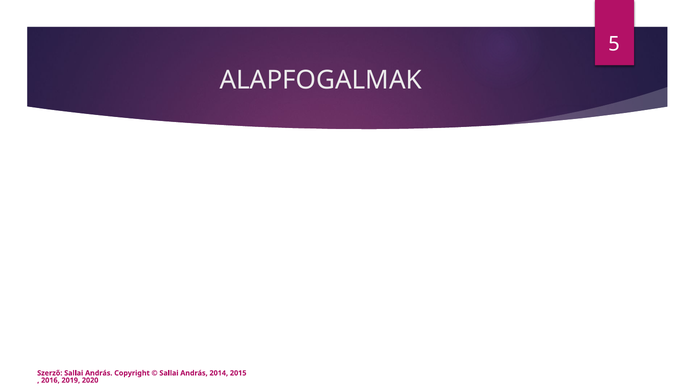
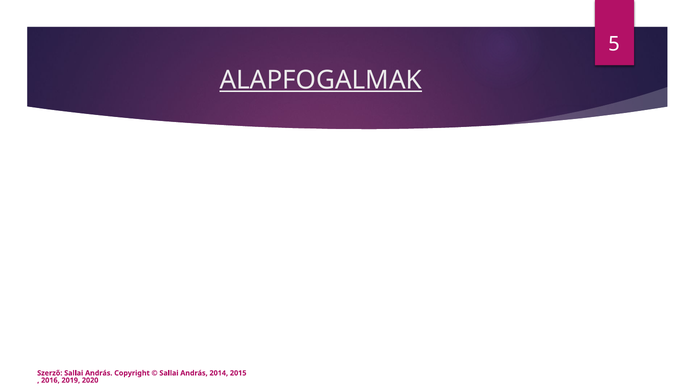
ALAPFOGALMAK underline: none -> present (321, 80)
